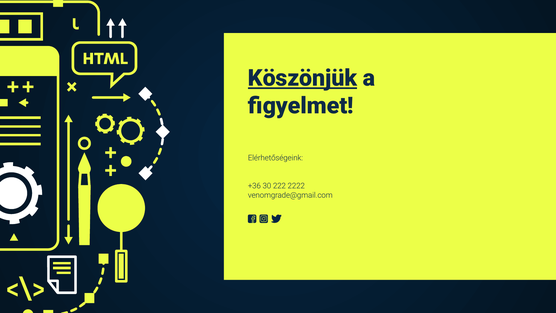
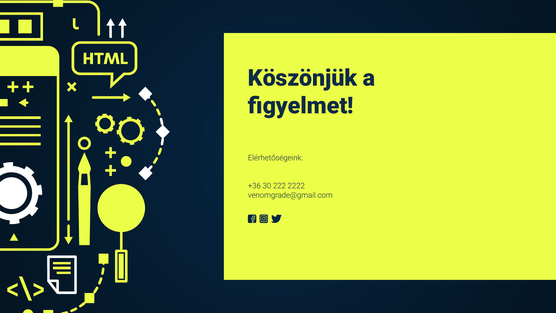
Köszönjük underline: present -> none (303, 78)
